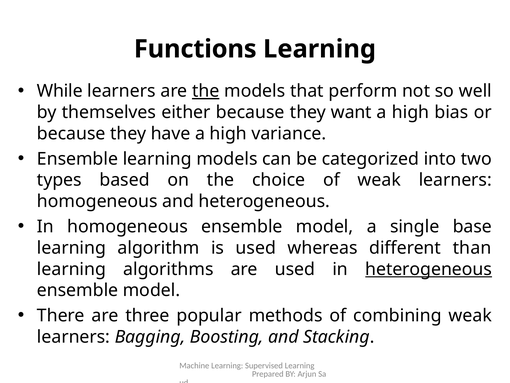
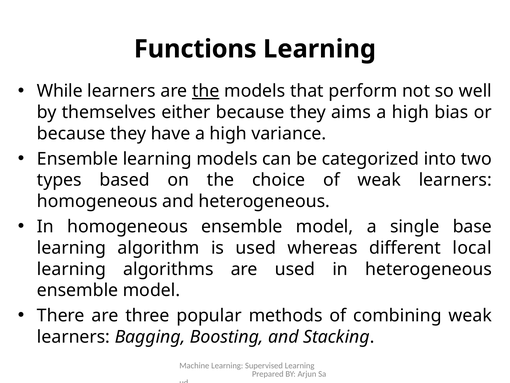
want: want -> aims (351, 112)
than: than -> local (472, 248)
heterogeneous underline: present -> none (429, 269)
